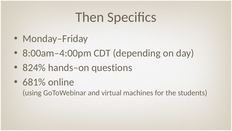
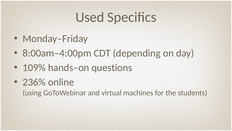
Then: Then -> Used (90, 17)
824%: 824% -> 109% (34, 67)
681%: 681% -> 236% (34, 82)
